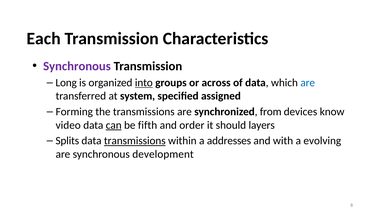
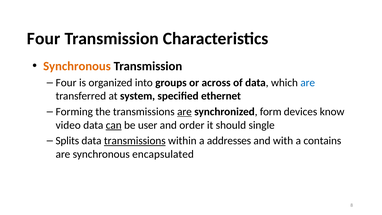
Each: Each -> Four (44, 38)
Synchronous colour: purple -> orange (77, 66)
Long: Long -> Four (66, 83)
into underline: present -> none (144, 83)
assigned: assigned -> ethernet (221, 96)
are underline: none -> present (184, 112)
from: from -> form (271, 112)
fifth: fifth -> user (148, 125)
layers: layers -> single (262, 125)
evolving: evolving -> contains (322, 141)
development: development -> encapsulated (163, 154)
